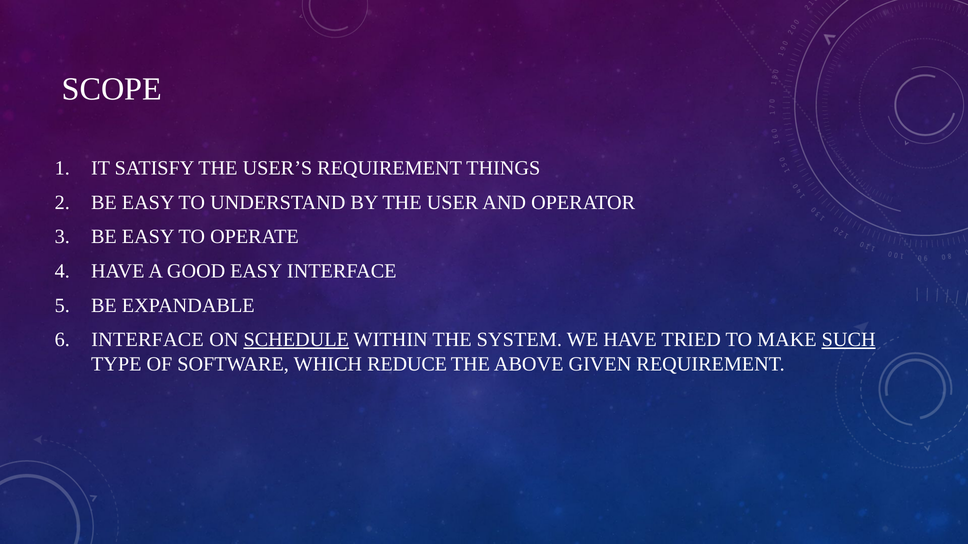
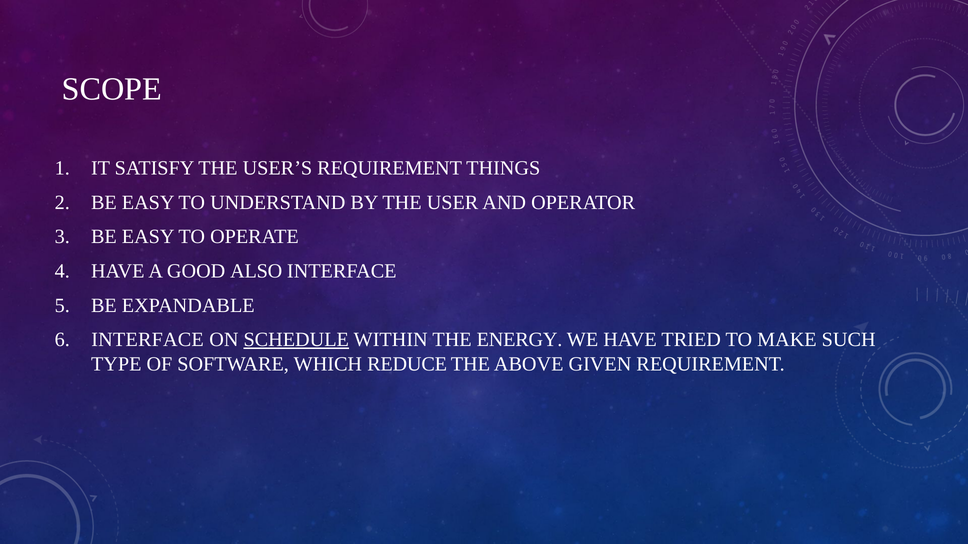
GOOD EASY: EASY -> ALSO (256, 271)
SYSTEM: SYSTEM -> ENERGY (520, 340)
SUCH underline: present -> none (849, 340)
